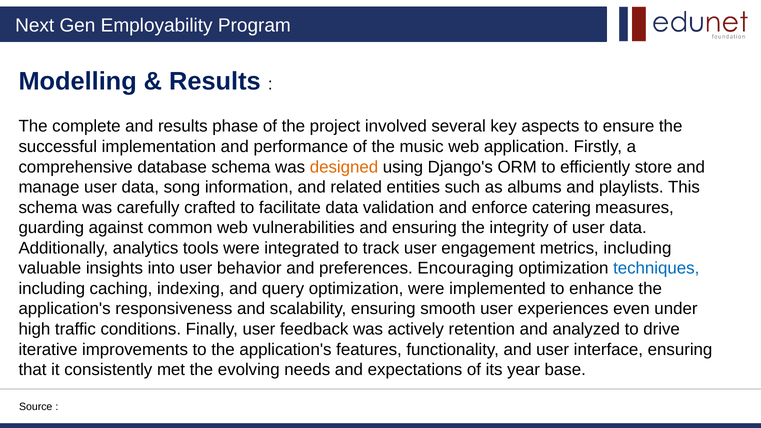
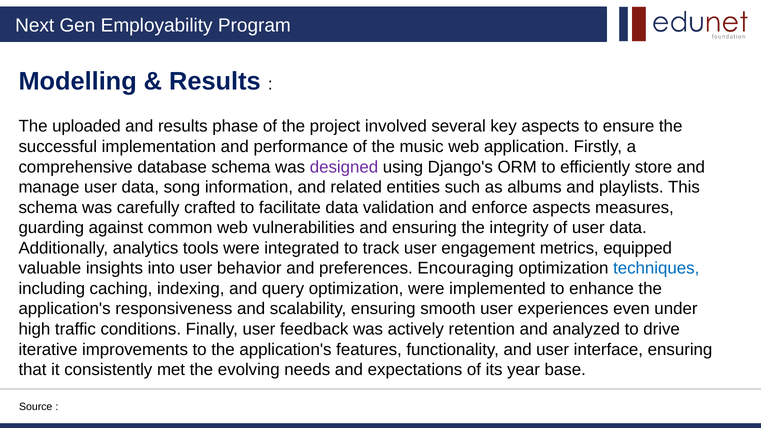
complete: complete -> uploaded (86, 126)
designed colour: orange -> purple (344, 167)
enforce catering: catering -> aspects (561, 208)
metrics including: including -> equipped (638, 248)
